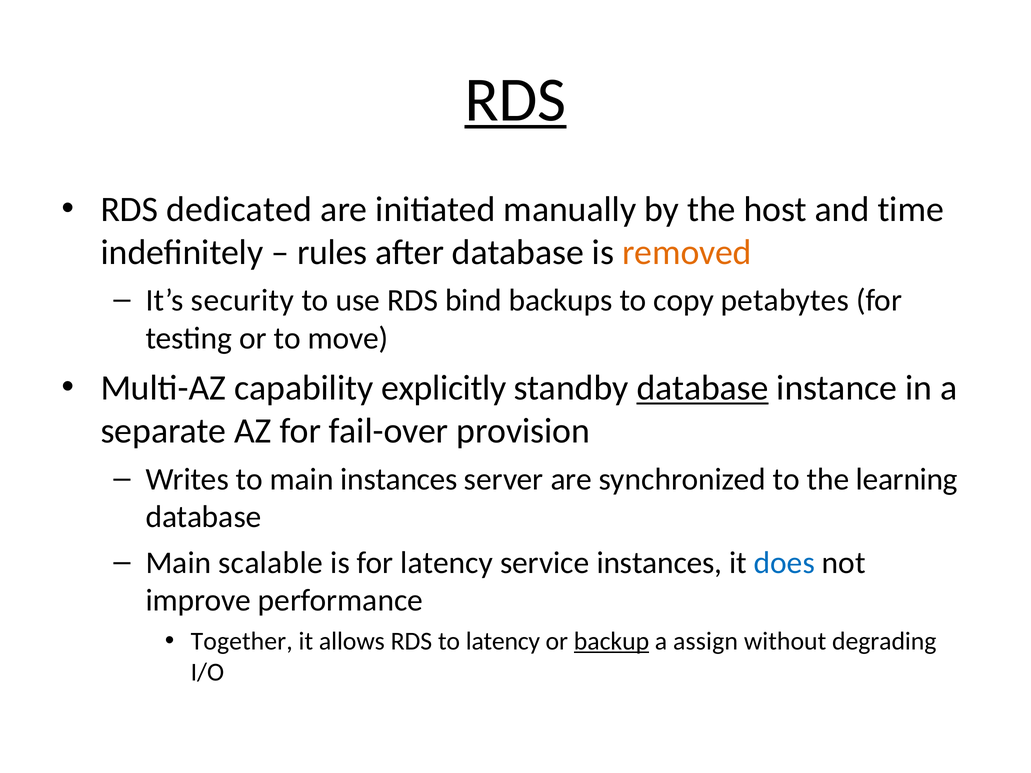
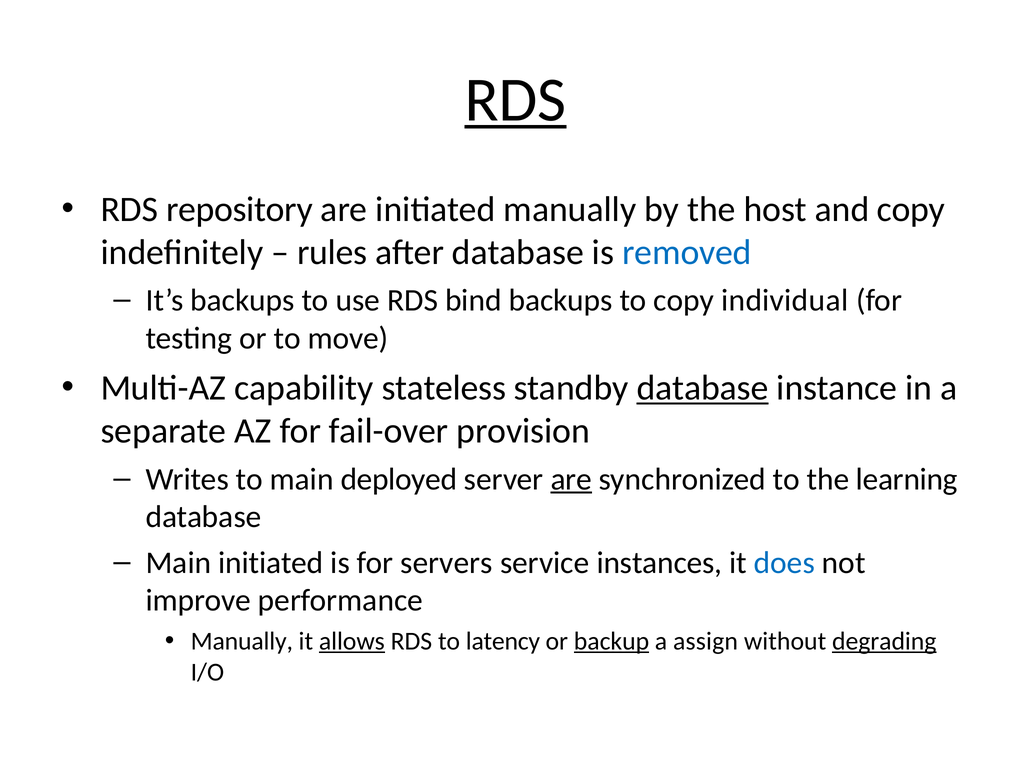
dedicated: dedicated -> repository (240, 210)
and time: time -> copy (911, 210)
removed colour: orange -> blue (687, 253)
It’s security: security -> backups (243, 301)
petabytes: petabytes -> individual (785, 301)
explicitly: explicitly -> stateless (444, 388)
main instances: instances -> deployed (399, 479)
are underline: none -> present (571, 479)
Main scalable: scalable -> initiated (271, 563)
for latency: latency -> servers (447, 563)
Together: Together -> Manually (242, 642)
allows underline: none -> present (352, 642)
degrading underline: none -> present (884, 642)
